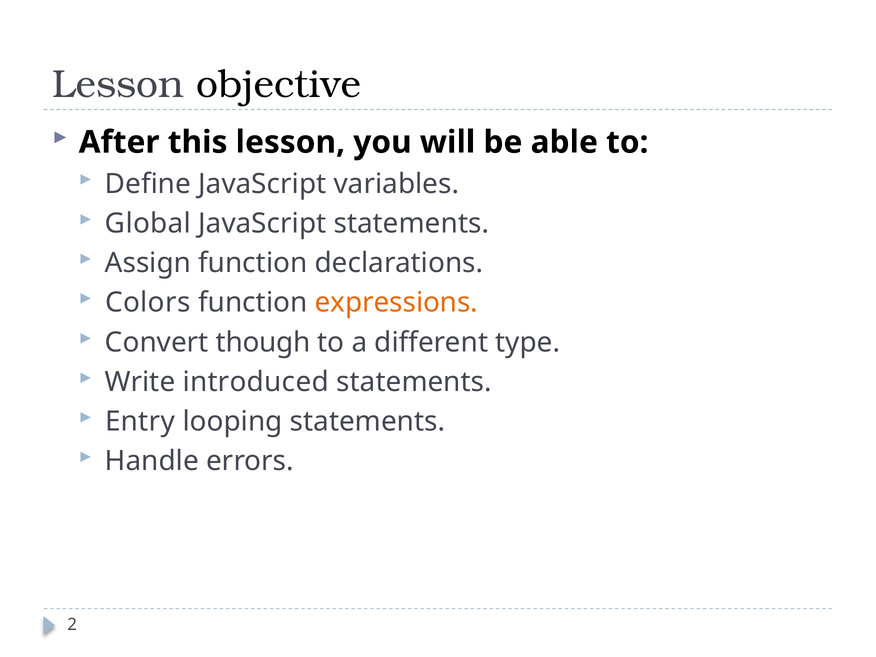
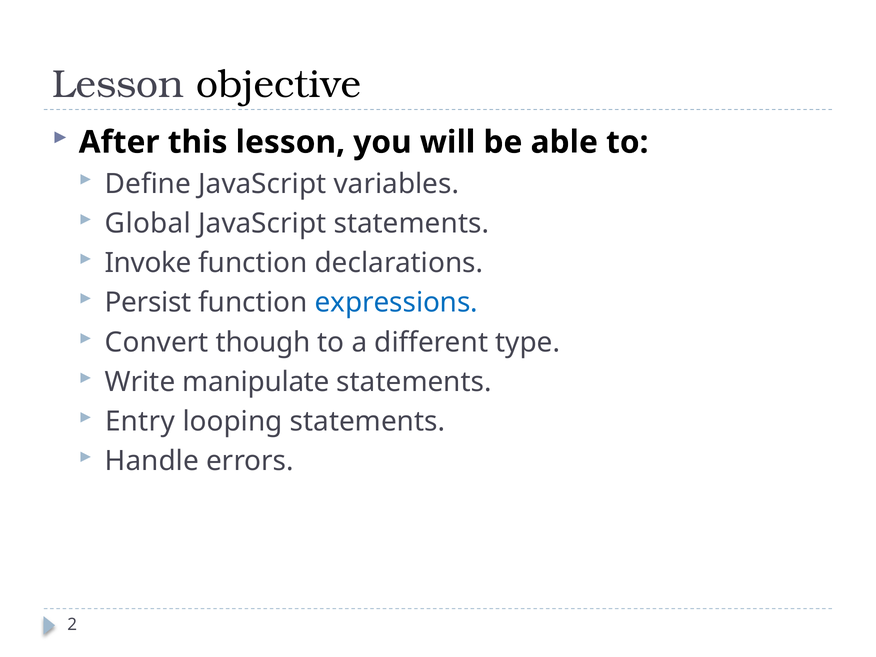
Assign: Assign -> Invoke (148, 263)
Colors: Colors -> Persist (148, 303)
expressions colour: orange -> blue (396, 303)
introduced: introduced -> manipulate (256, 382)
